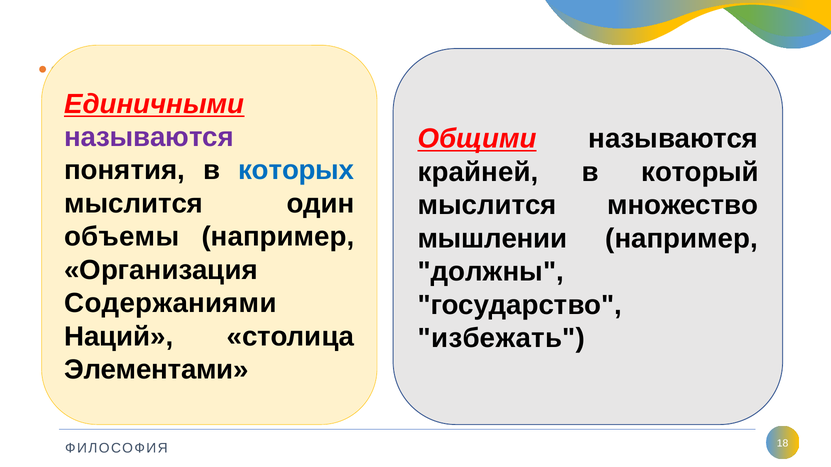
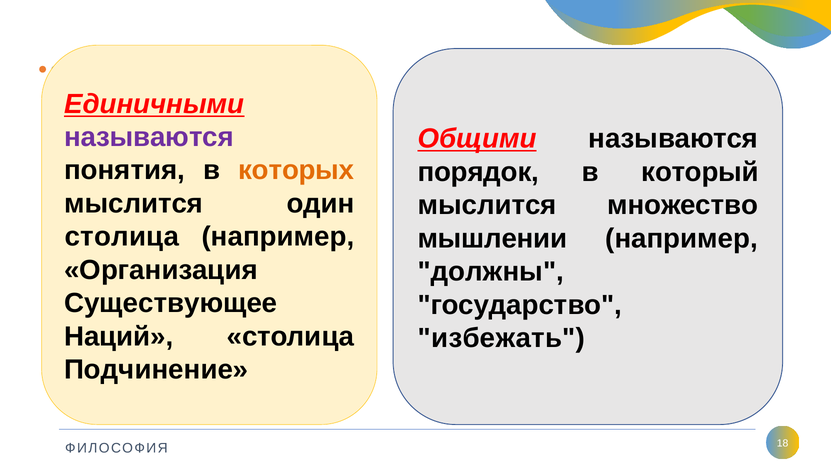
которых colour: blue -> orange (296, 170)
крайней: крайней -> порядок (478, 172)
объемы: объемы -> столица (122, 237)
Содержаниями: Содержаниями -> Существующее (171, 303)
Элементами: Элементами -> Подчинение (156, 370)
